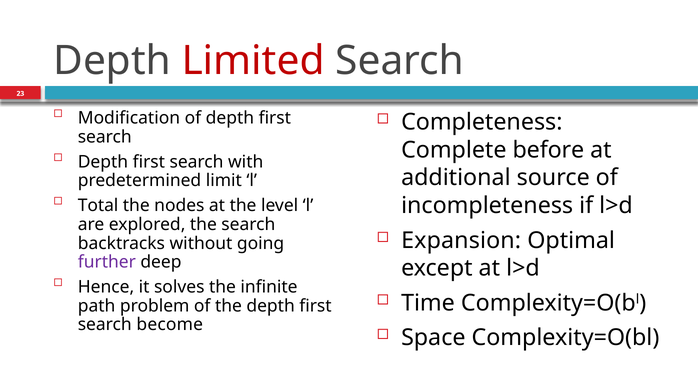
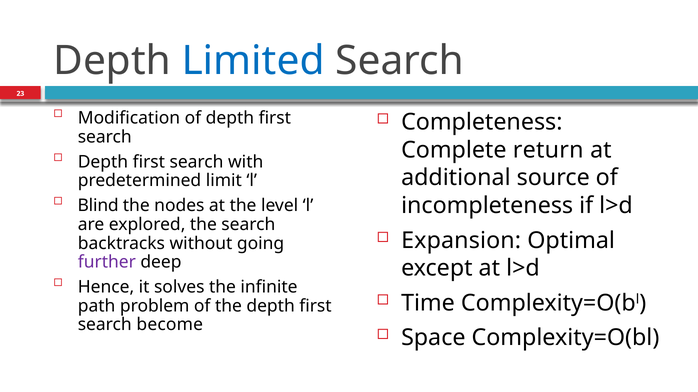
Limited colour: red -> blue (253, 61)
before: before -> return (548, 150)
Total: Total -> Blind (98, 206)
